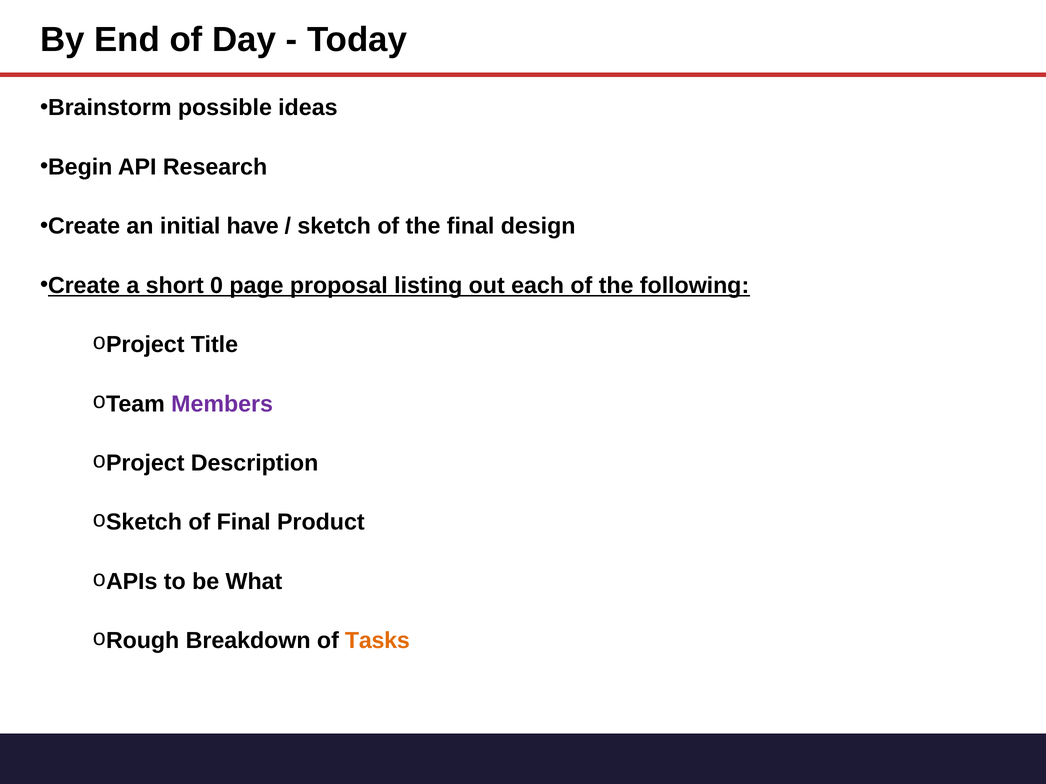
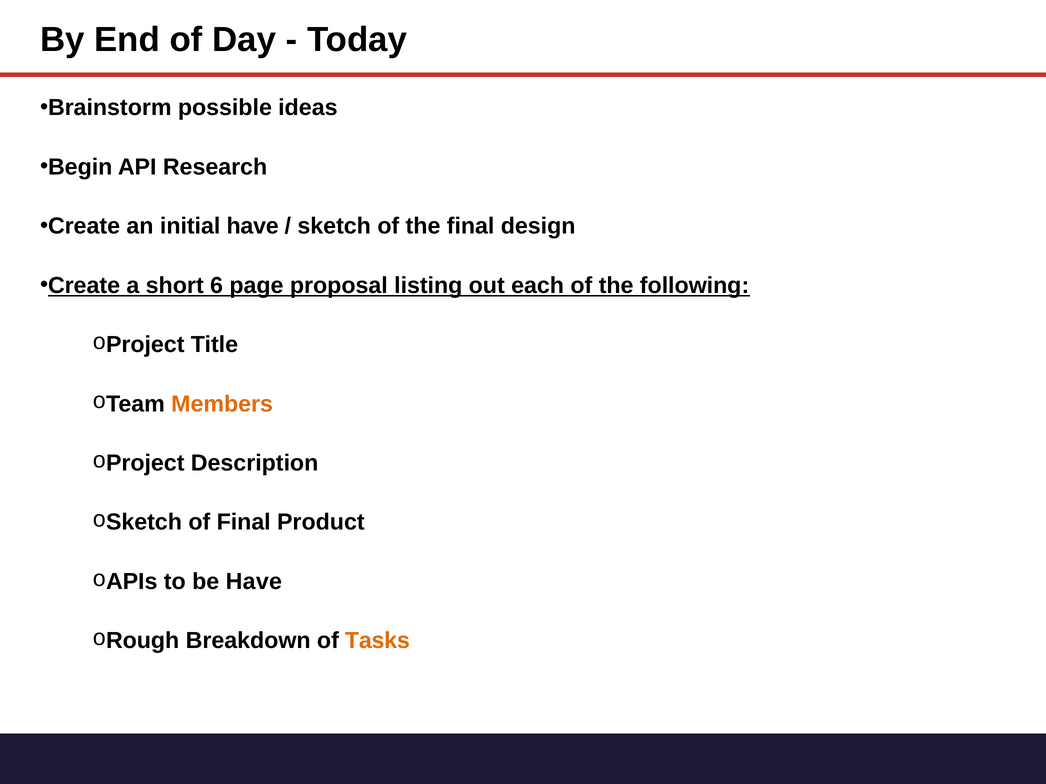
0: 0 -> 6 (217, 286)
Members colour: purple -> orange (222, 404)
be What: What -> Have (254, 582)
